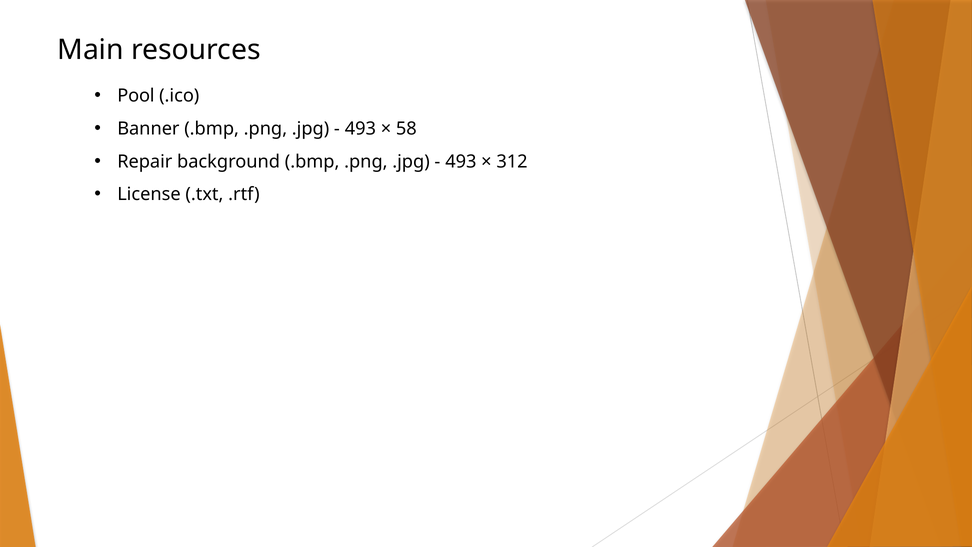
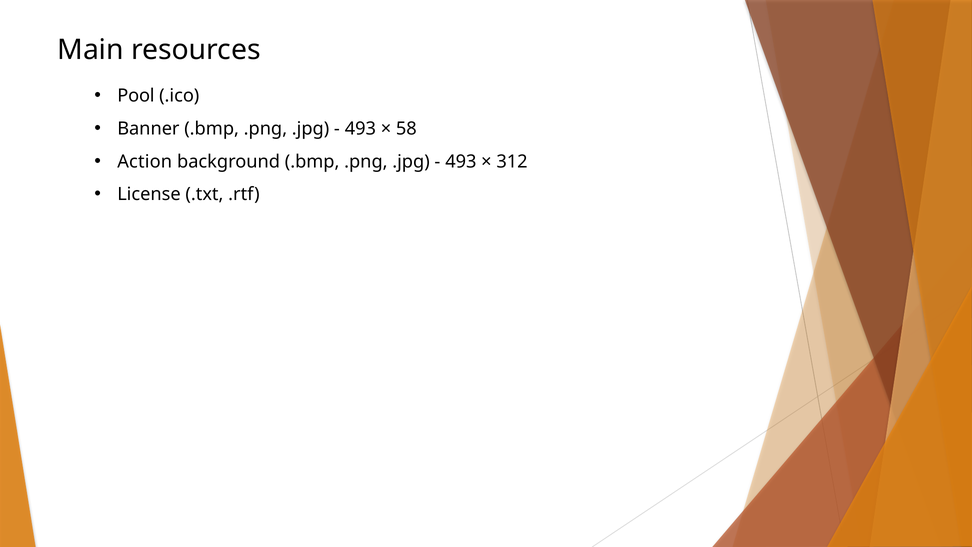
Repair: Repair -> Action (145, 162)
